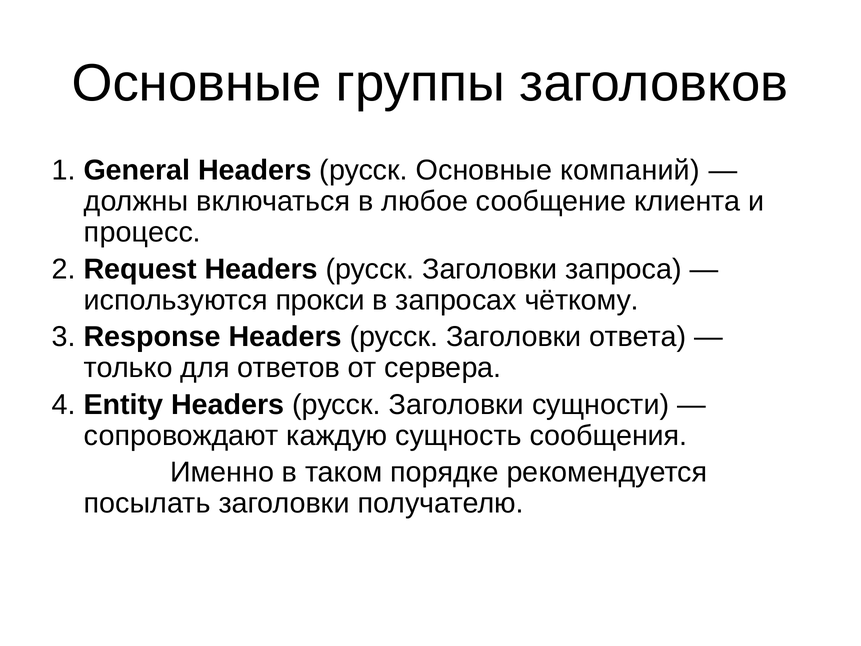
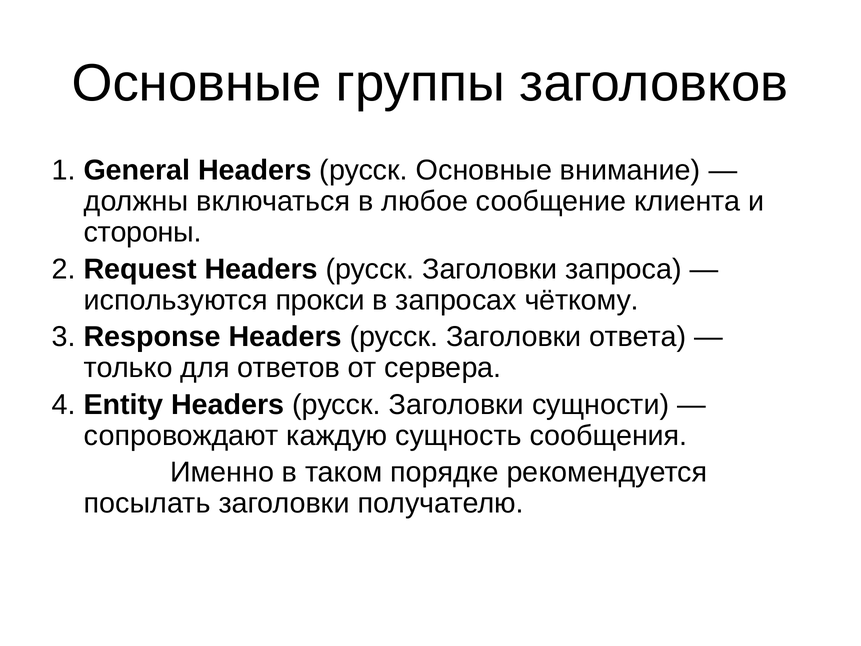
компаний: компаний -> внимание (630, 170)
процесс: процесс -> стороны (143, 232)
